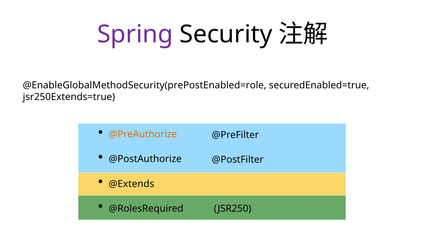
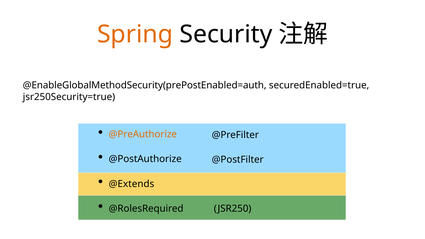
Spring colour: purple -> orange (135, 34)
@EnableGlobalMethodSecurity(prePostEnabled=role: @EnableGlobalMethodSecurity(prePostEnabled=role -> @EnableGlobalMethodSecurity(prePostEnabled=auth (145, 85)
jsr250Extends=true: jsr250Extends=true -> jsr250Security=true (69, 97)
